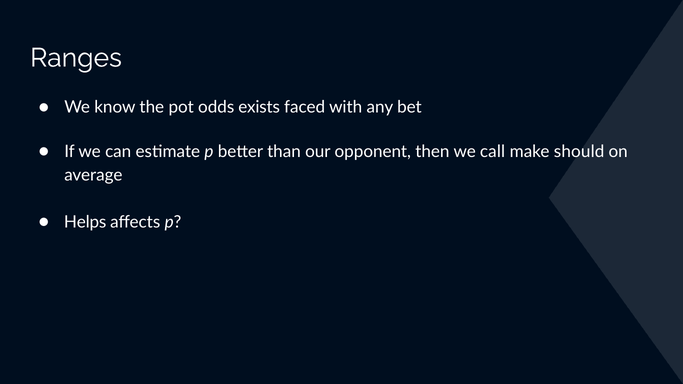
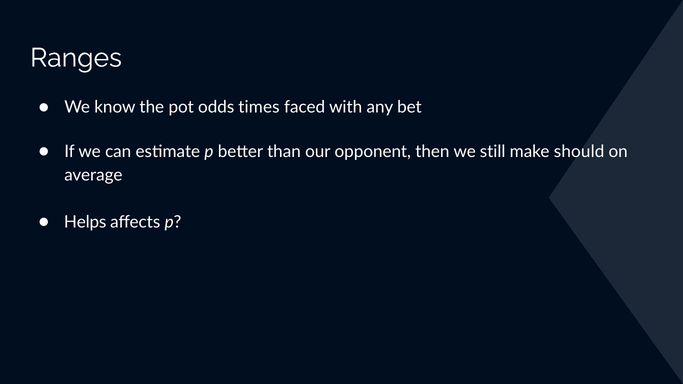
exists: exists -> times (259, 107)
call: call -> still (493, 151)
